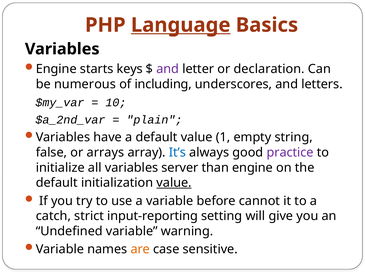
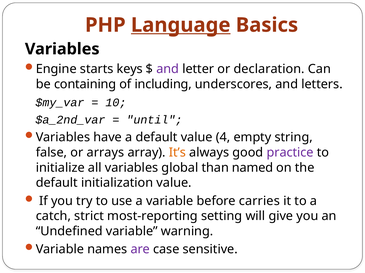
numerous: numerous -> containing (85, 84)
plain: plain -> until (154, 120)
1: 1 -> 4 (223, 138)
It’s colour: blue -> orange (177, 153)
server: server -> global (180, 168)
than engine: engine -> named (253, 168)
value underline: present -> none (174, 183)
cannot: cannot -> carries (259, 201)
input-reporting: input-reporting -> most-reporting (153, 217)
are colour: orange -> purple (140, 250)
